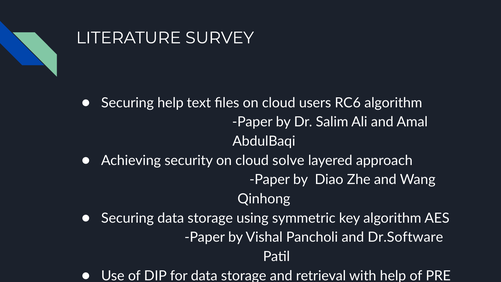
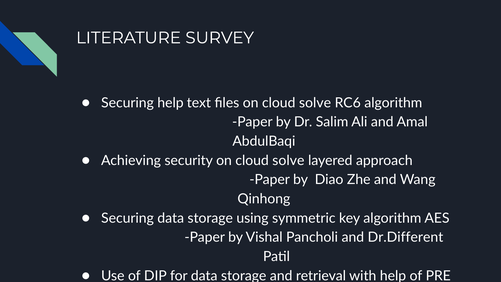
files on cloud users: users -> solve (315, 103)
Dr.Software: Dr.Software -> Dr.Different (405, 237)
